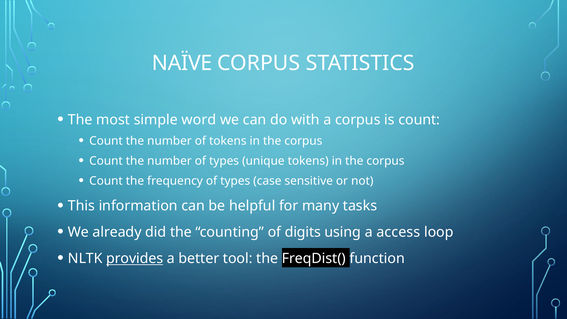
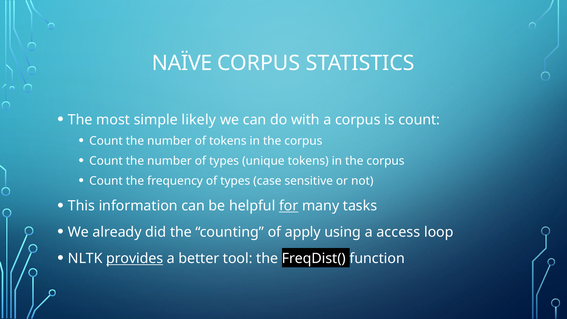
word: word -> likely (199, 120)
for underline: none -> present (289, 206)
digits: digits -> apply (303, 232)
